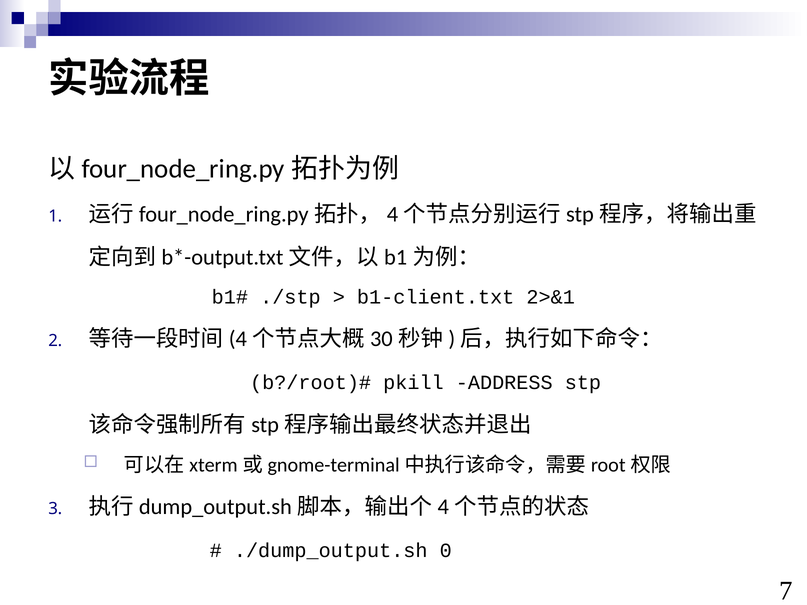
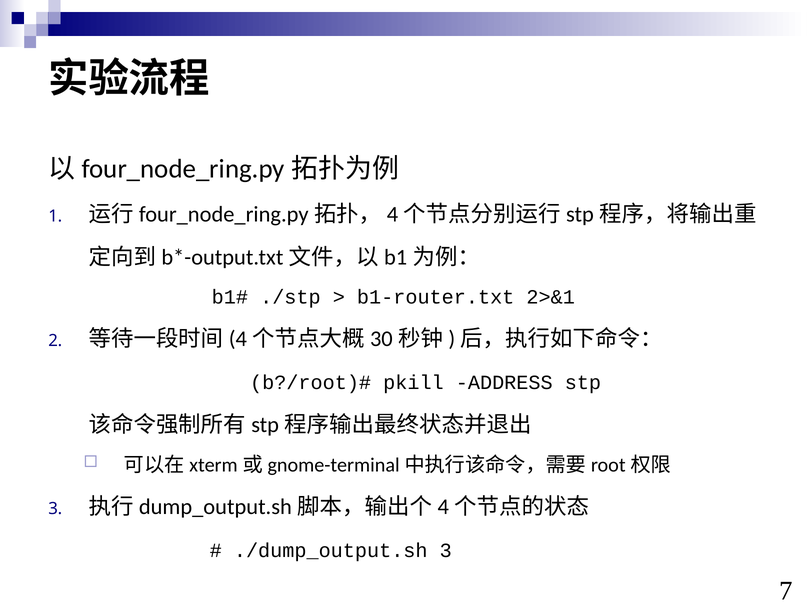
b1-client.txt: b1-client.txt -> b1-router.txt (436, 297)
./dump_output.sh 0: 0 -> 3 (446, 551)
